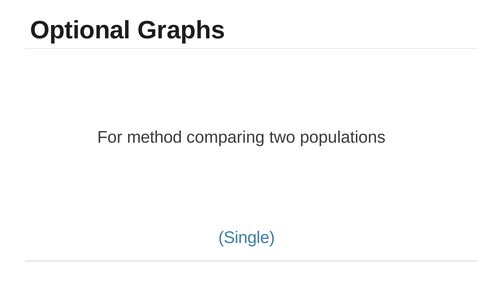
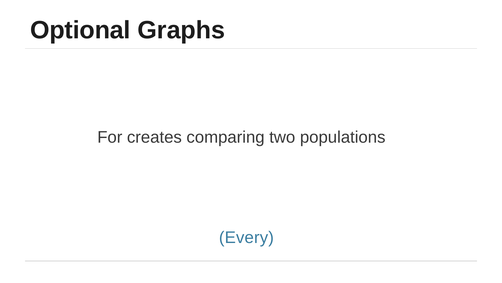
method: method -> creates (154, 137)
Single: Single -> Every (246, 237)
